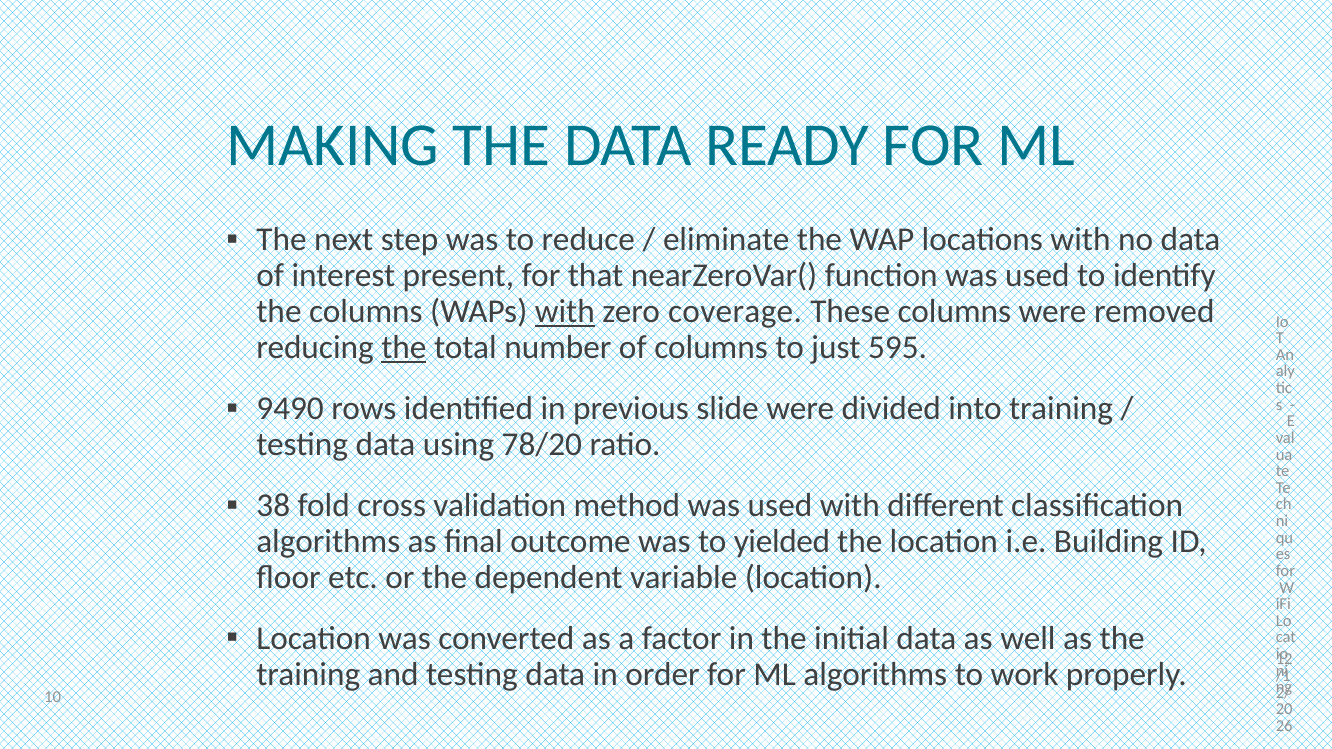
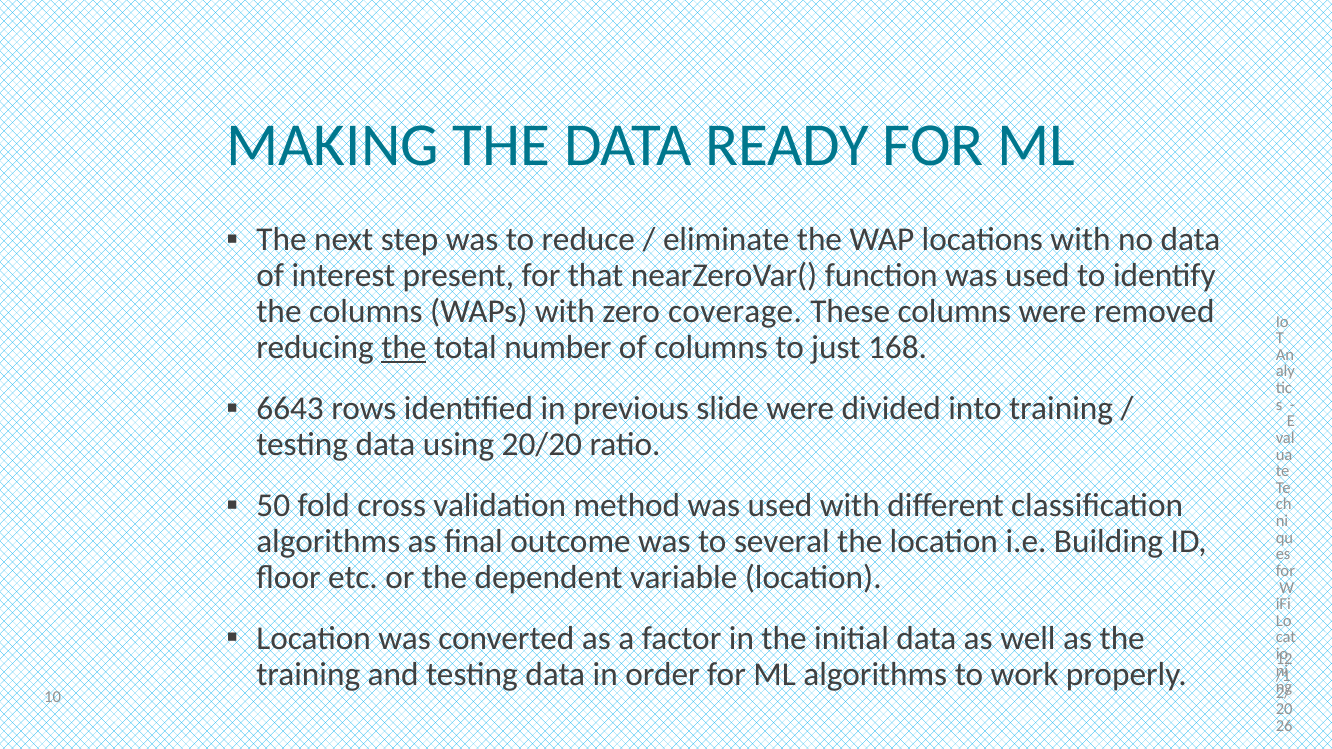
with underline: present -> none (565, 312)
595: 595 -> 168 (898, 348)
9490: 9490 -> 6643 (290, 409)
78/20: 78/20 -> 20/20 (542, 445)
38: 38 -> 50 (273, 506)
yielded: yielded -> several (782, 542)
